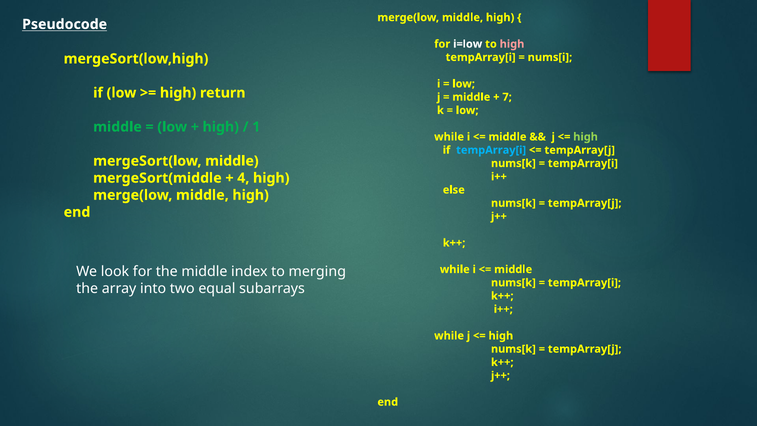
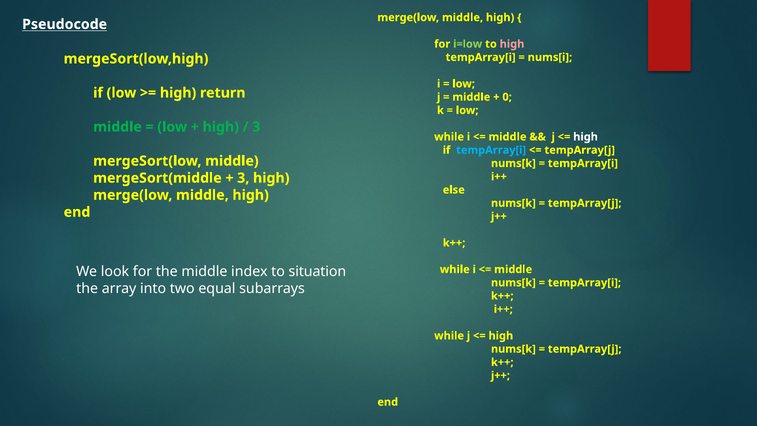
i=low colour: white -> light green (468, 44)
7: 7 -> 0 (507, 97)
1: 1 -> 3 (256, 127)
high colour: light green -> white (586, 137)
4: 4 -> 3 (243, 178)
merging: merging -> situation (317, 271)
